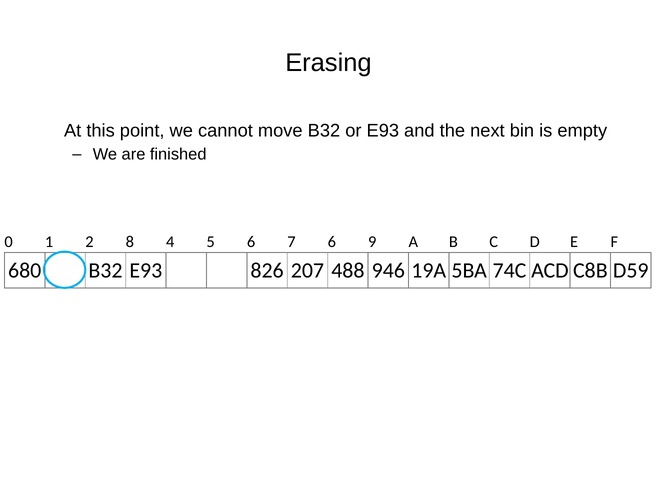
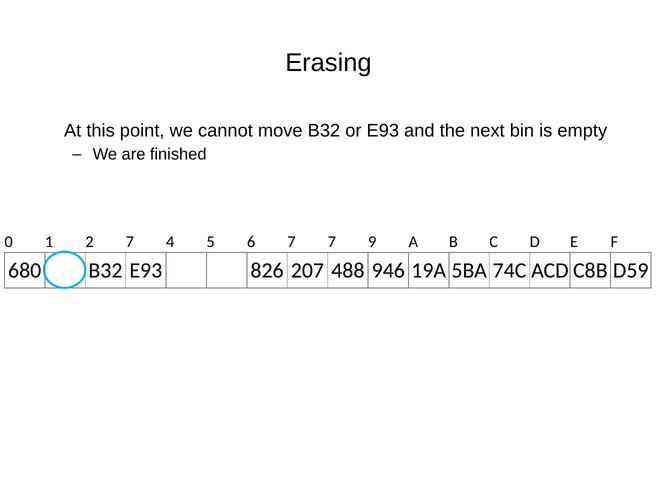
2 8: 8 -> 7 (130, 242)
7 6: 6 -> 7 (332, 242)
